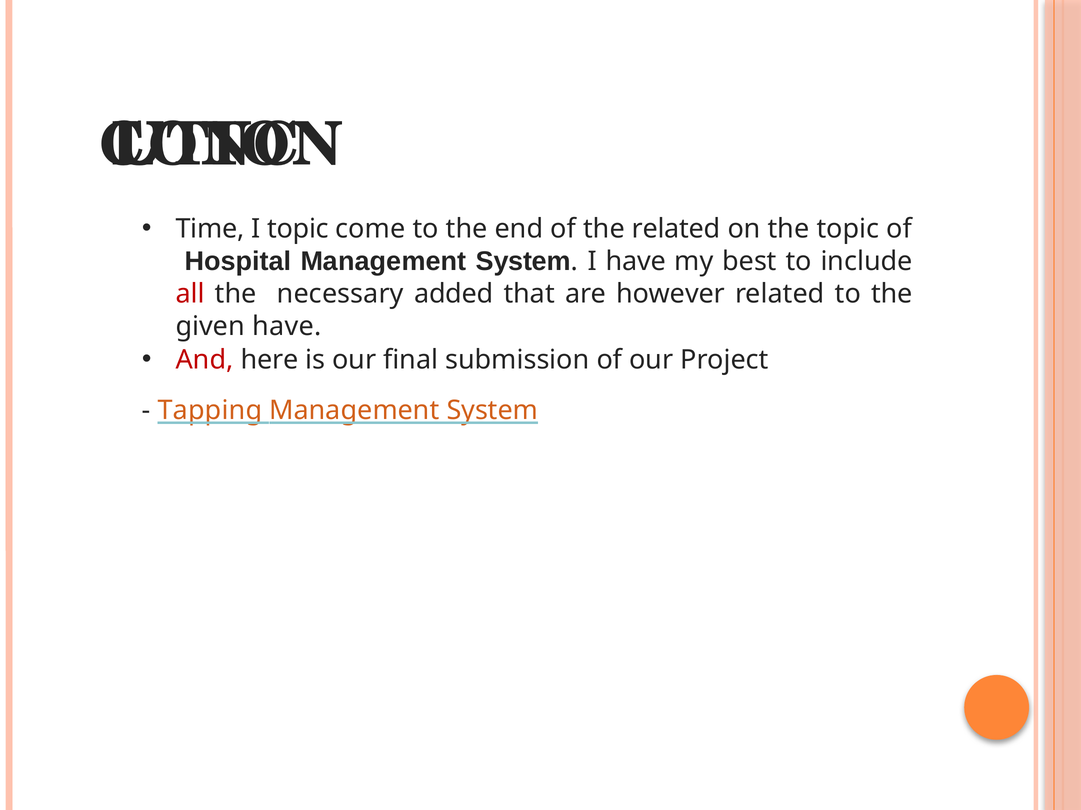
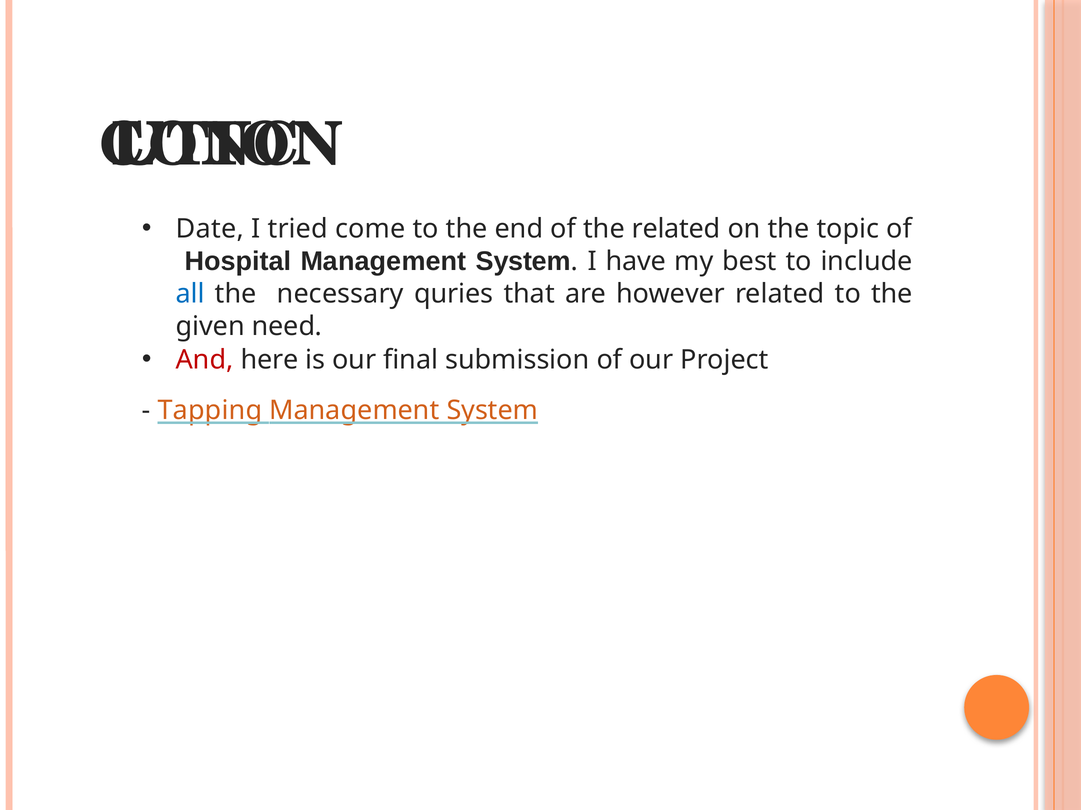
Time: Time -> Date (210, 229)
I topic: topic -> tried (298, 229)
all colour: red -> blue (190, 294)
added: added -> quries (454, 294)
given have: have -> need (287, 326)
